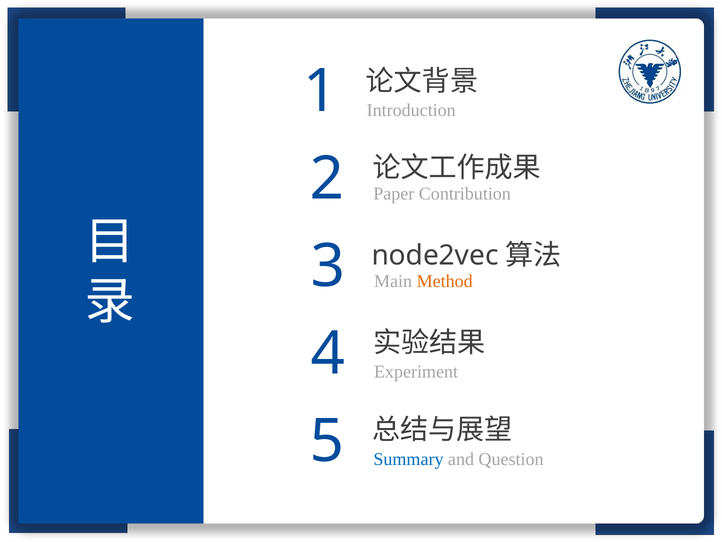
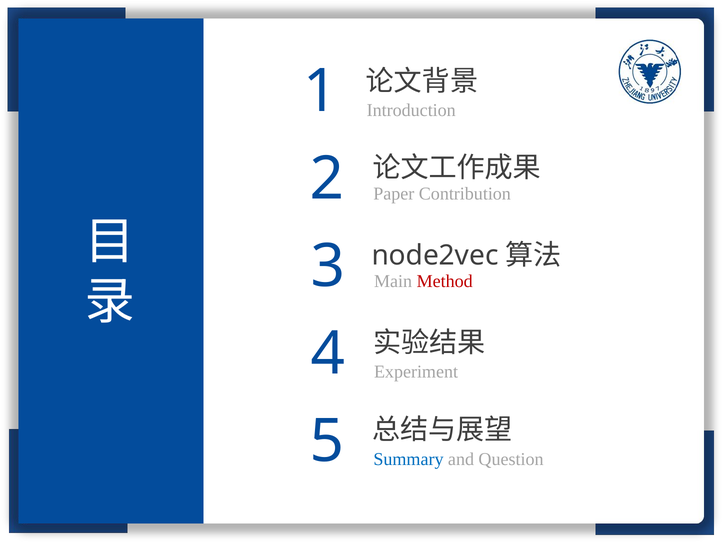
Method colour: orange -> red (445, 281)
